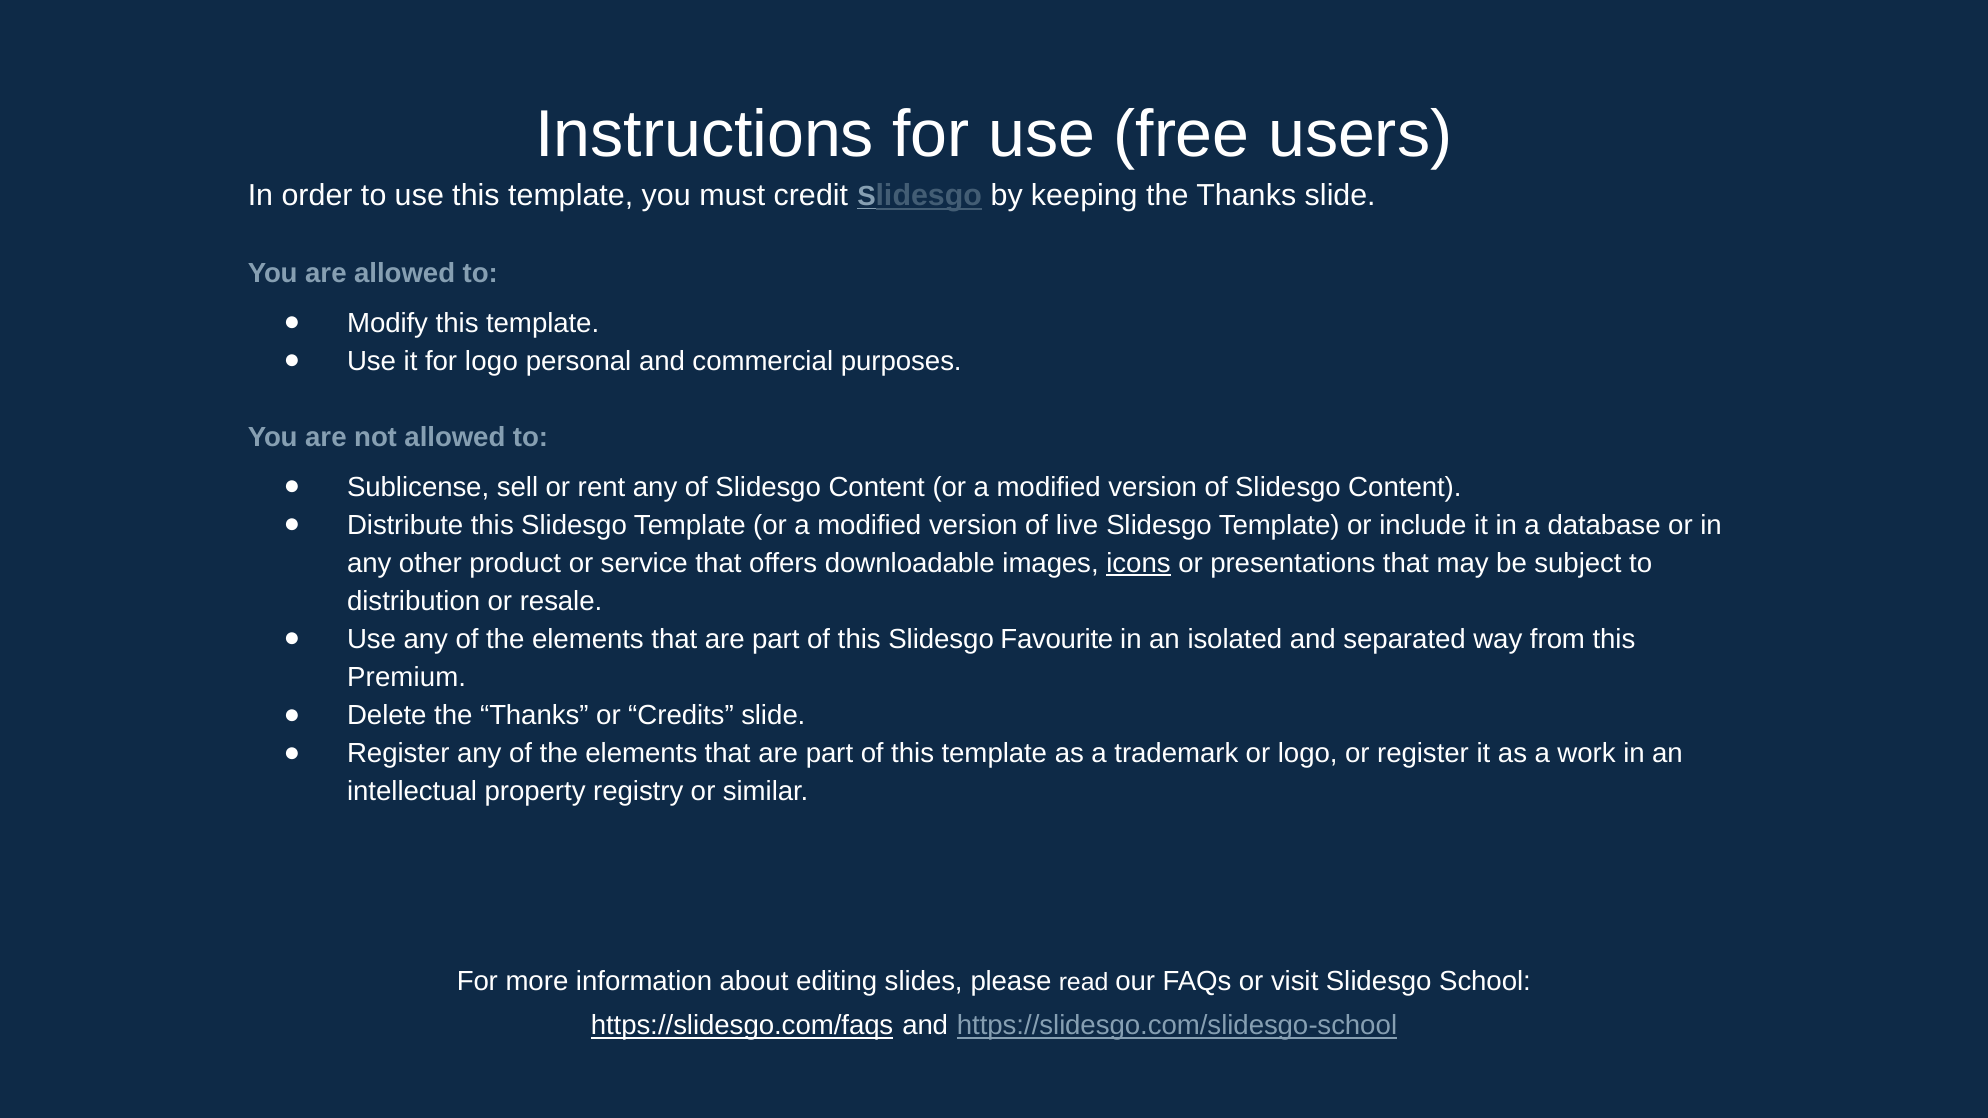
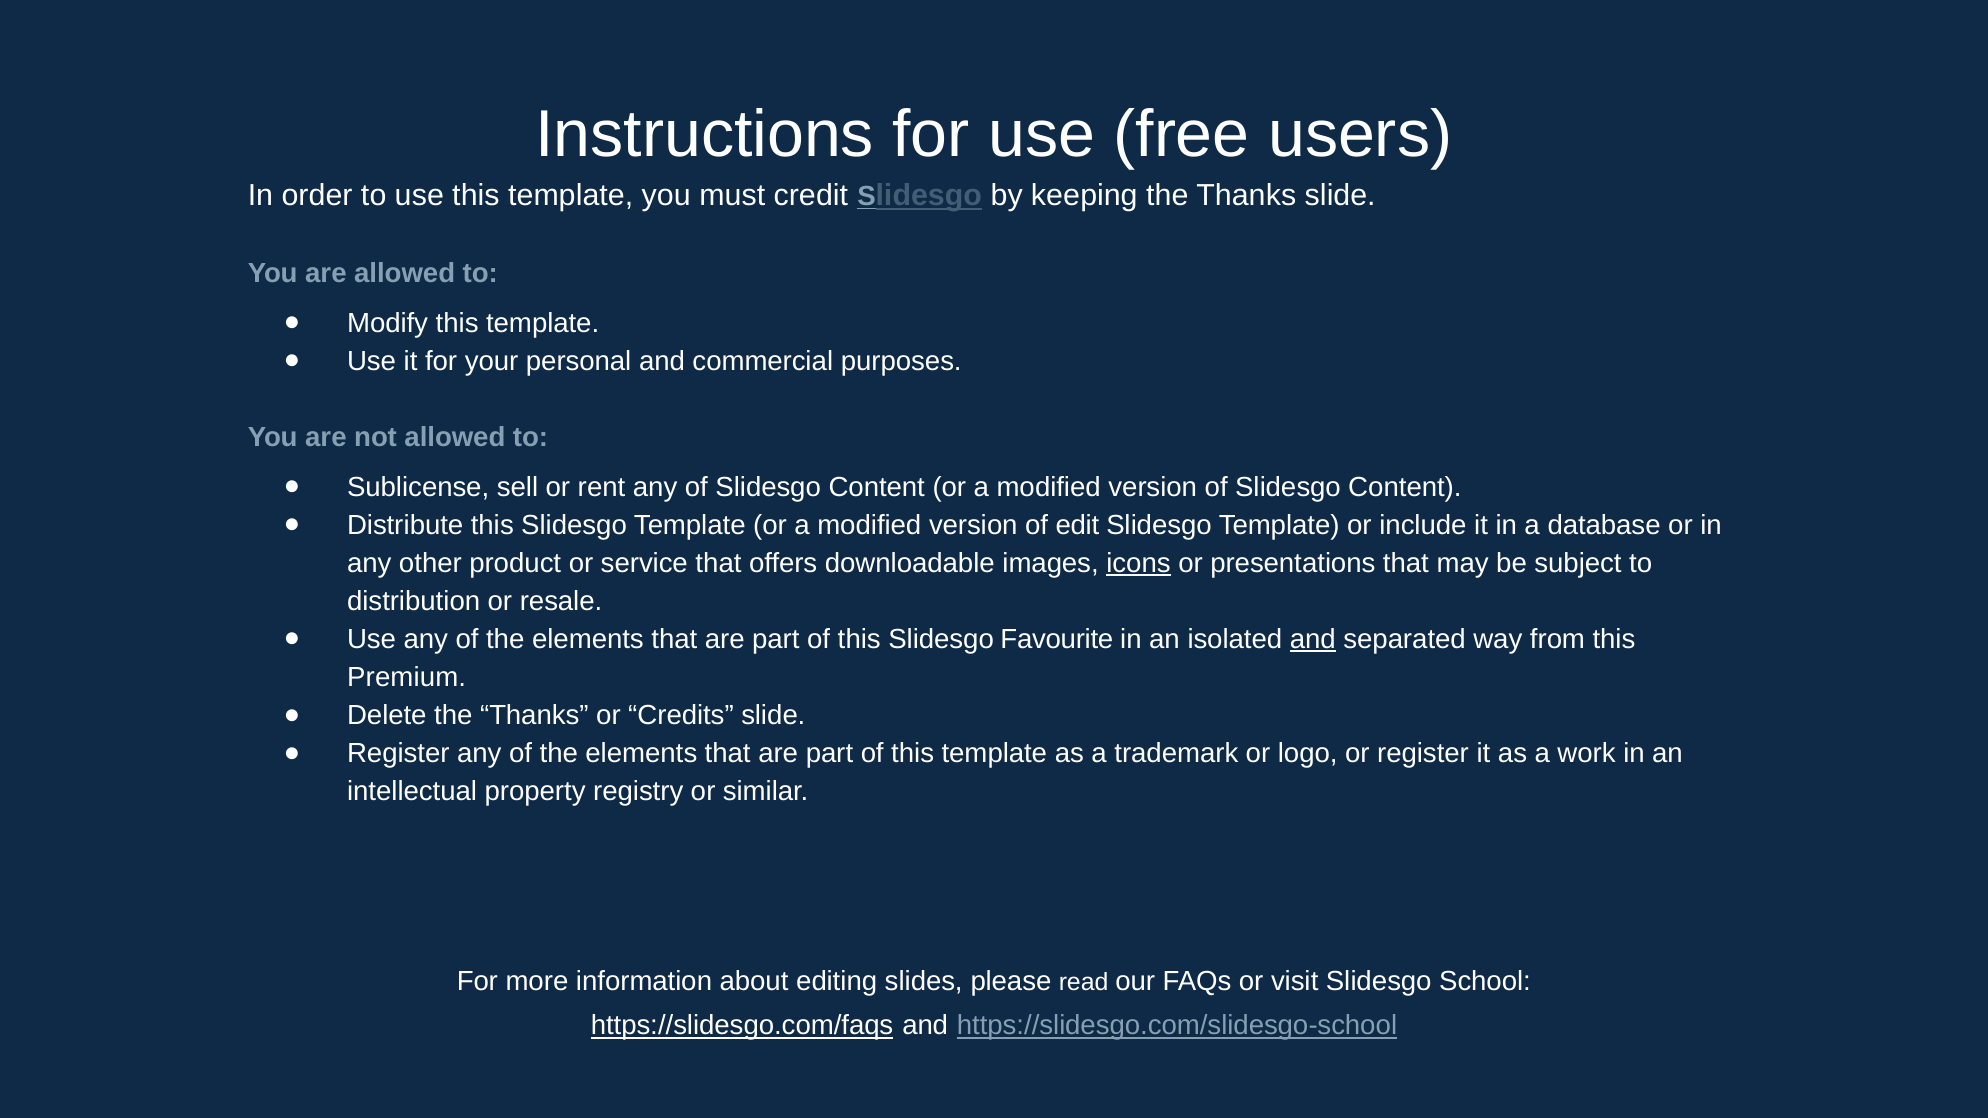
for logo: logo -> your (492, 361)
live: live -> edit (1077, 525)
and underline: none -> present (1313, 640)
